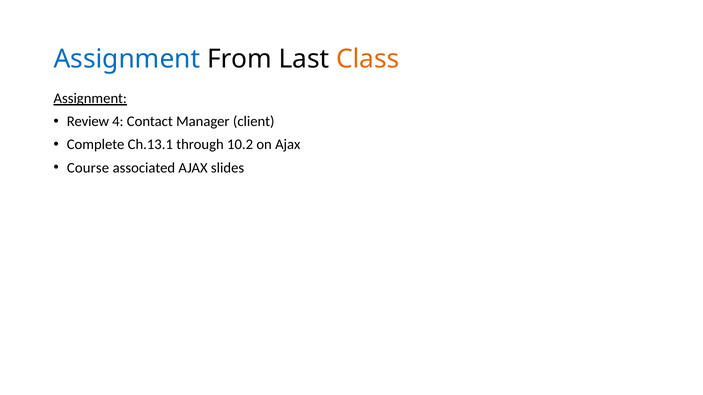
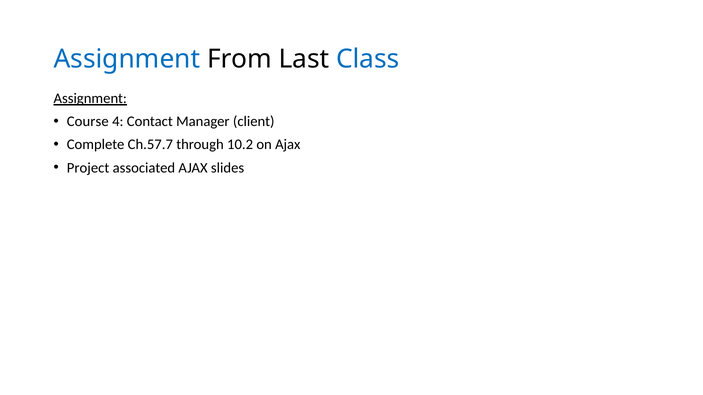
Class colour: orange -> blue (368, 59)
Review: Review -> Course (88, 122)
Ch.13.1: Ch.13.1 -> Ch.57.7 (150, 145)
Course: Course -> Project (88, 168)
